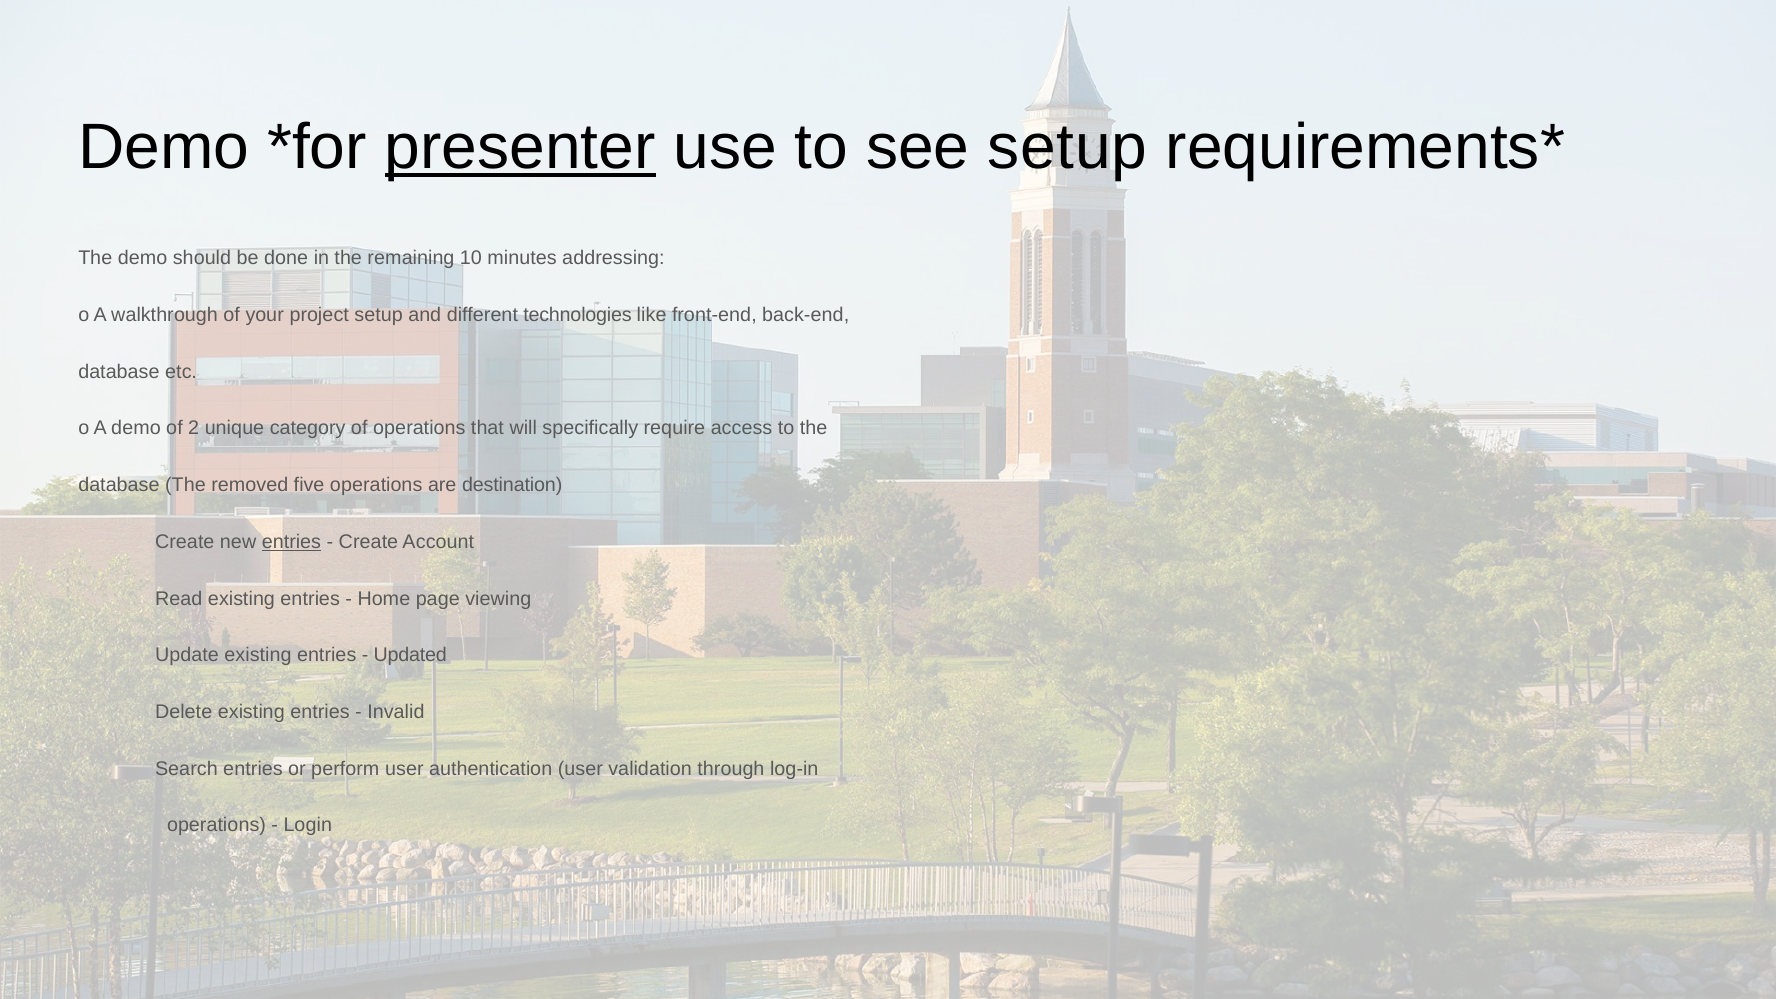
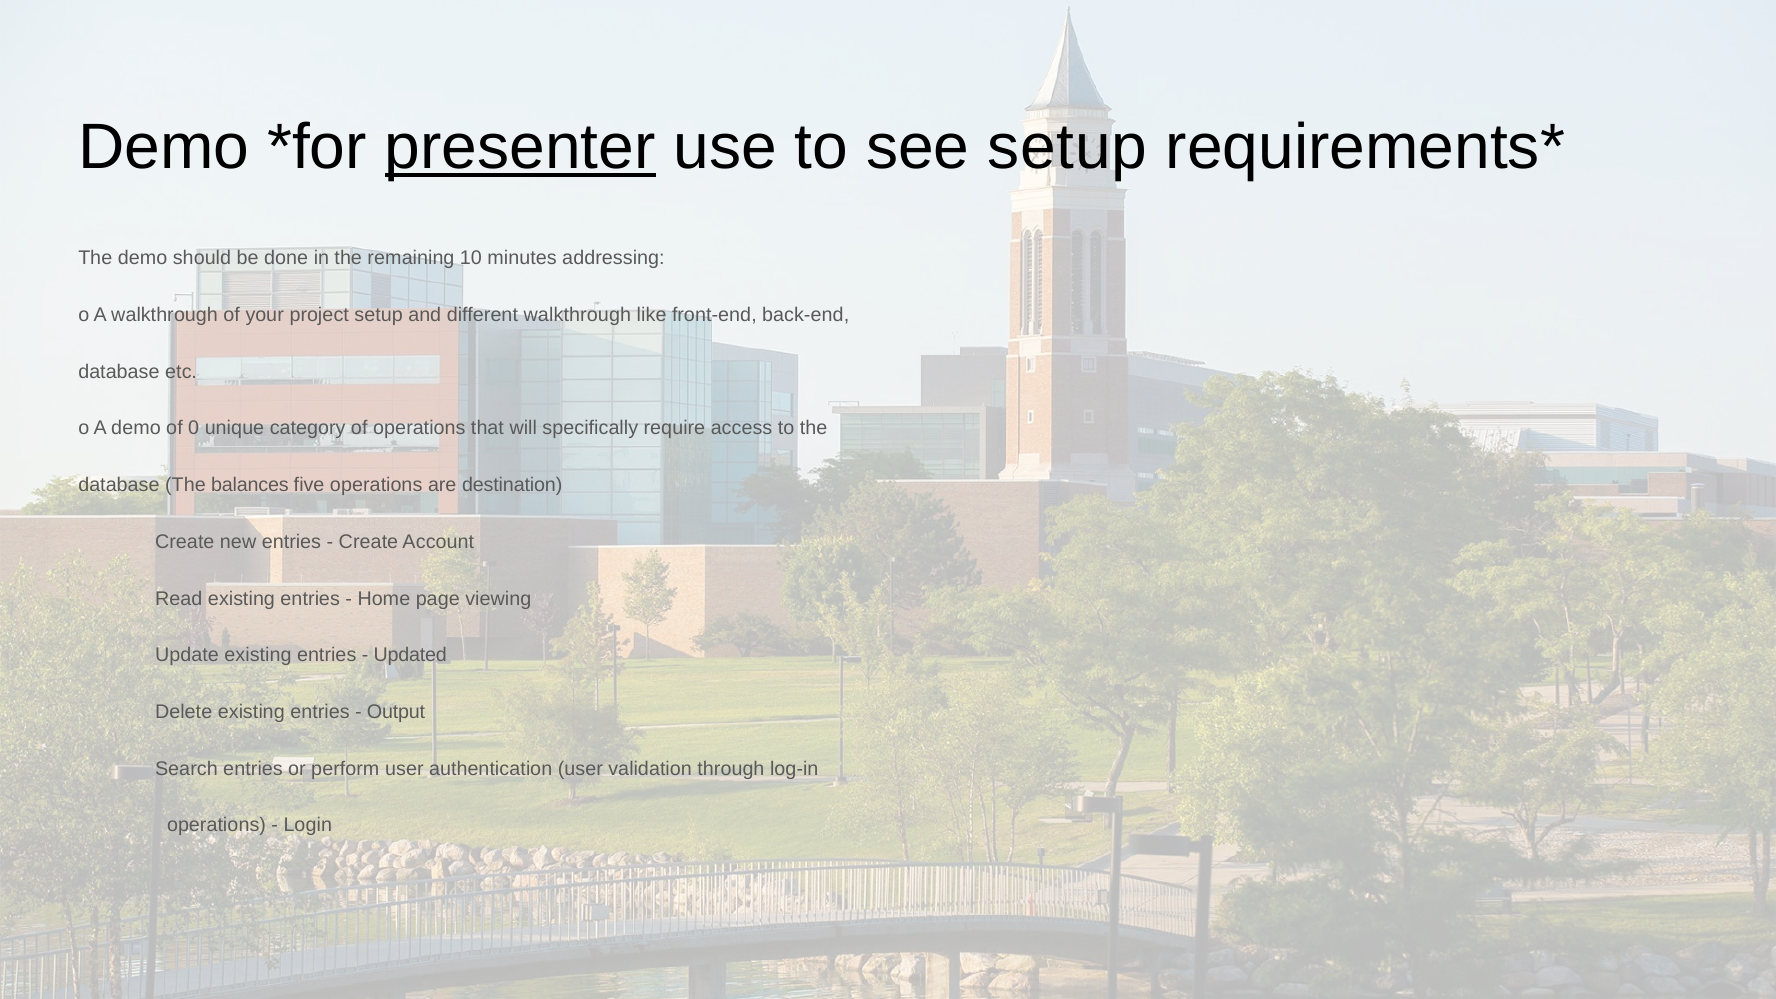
different technologies: technologies -> walkthrough (577, 315)
2: 2 -> 0 (194, 428)
removed: removed -> balances (250, 485)
entries underline: present -> none (291, 542)
Invalid: Invalid -> Output (396, 712)
